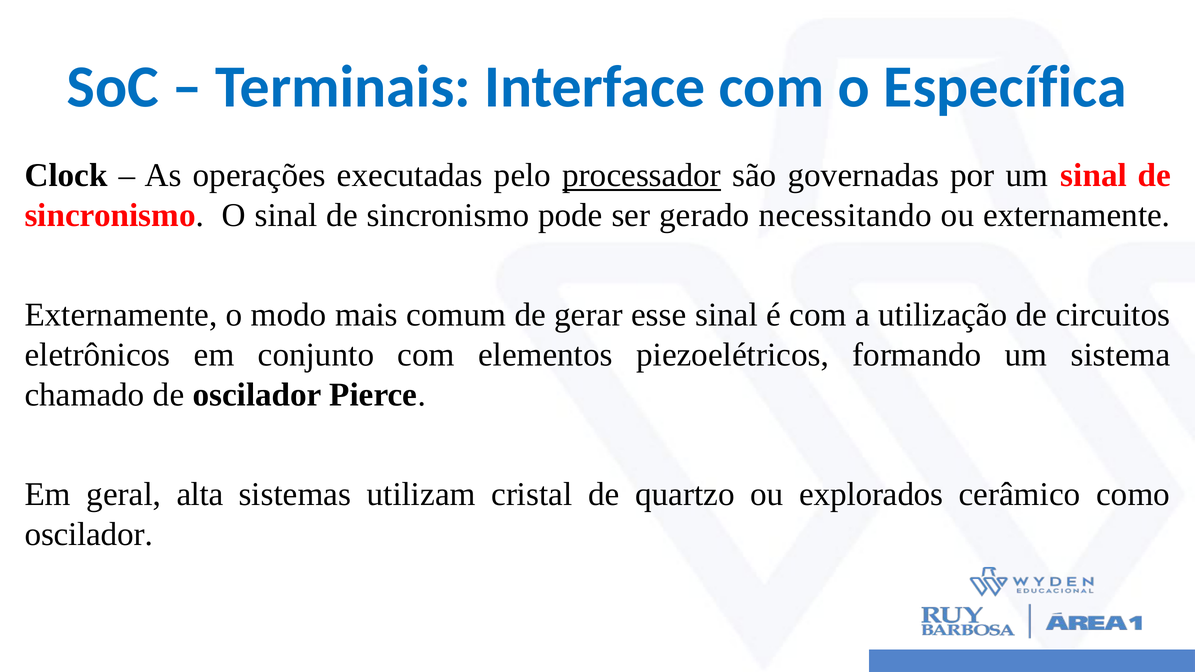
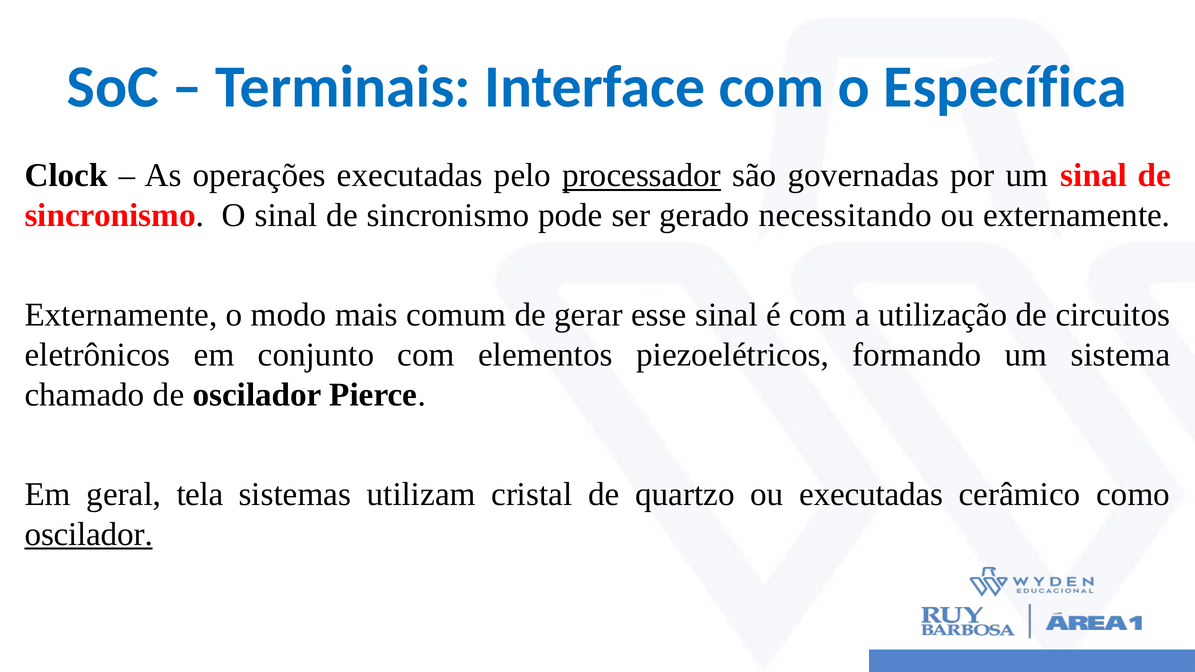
alta: alta -> tela (200, 494)
ou explorados: explorados -> executadas (871, 494)
oscilador underline: none -> present (89, 534)
